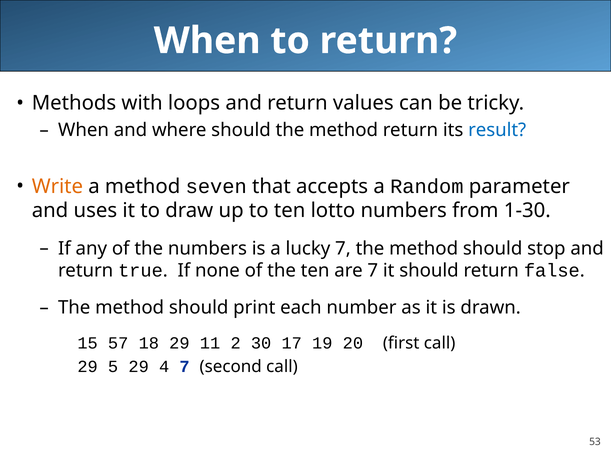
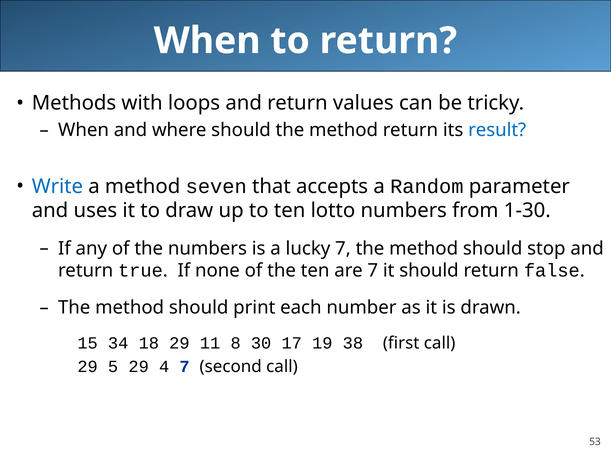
Write colour: orange -> blue (57, 186)
57: 57 -> 34 (118, 343)
2: 2 -> 8 (236, 343)
20: 20 -> 38 (353, 343)
